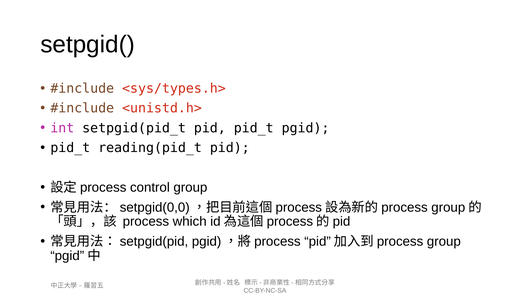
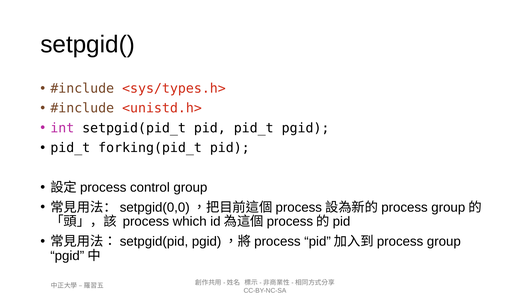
reading(pid_t: reading(pid_t -> forking(pid_t (150, 148)
